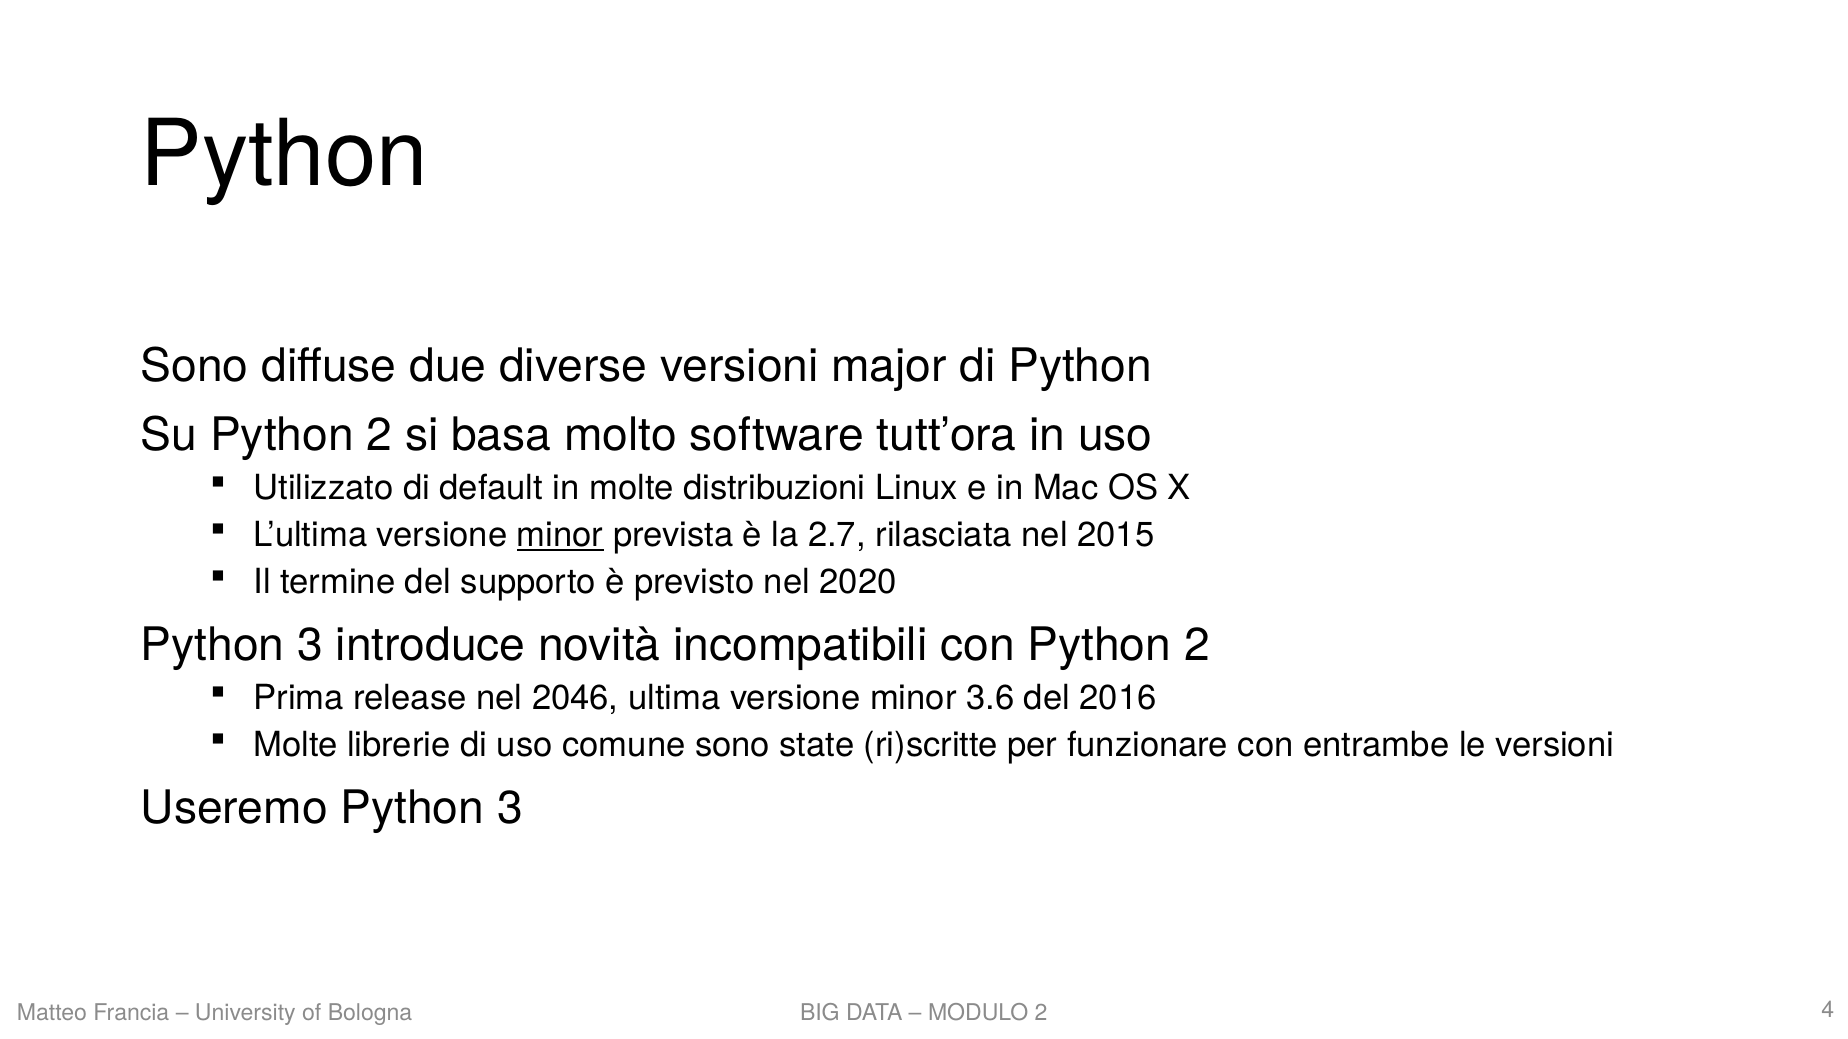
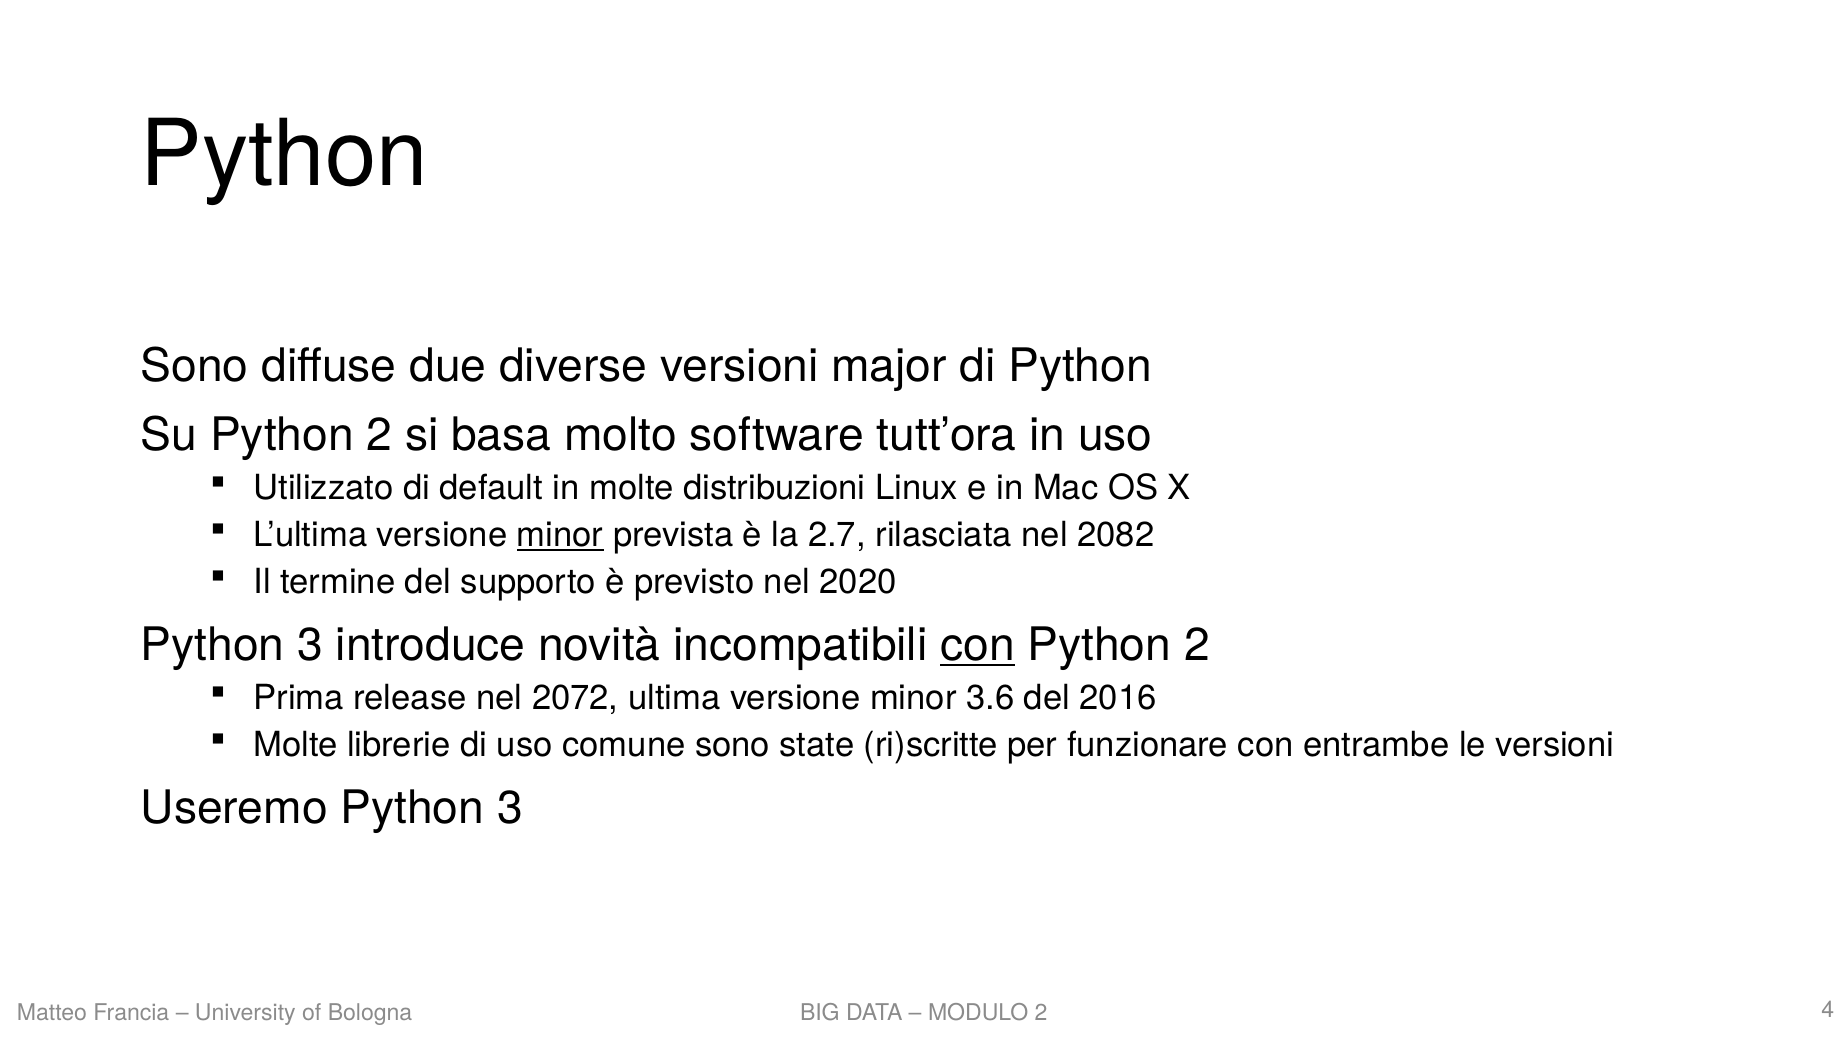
2015: 2015 -> 2082 (1116, 535)
con underline: none -> present (978, 645)
2046: 2046 -> 2072 (575, 699)
